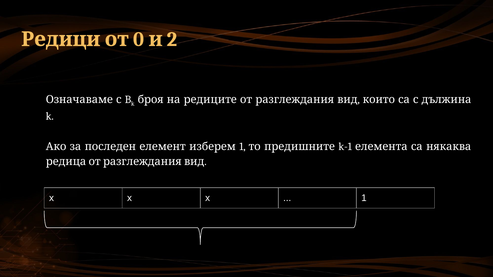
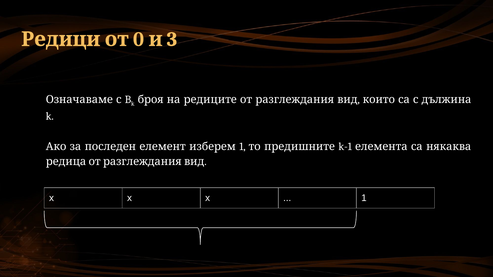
2: 2 -> 3 (172, 39)
